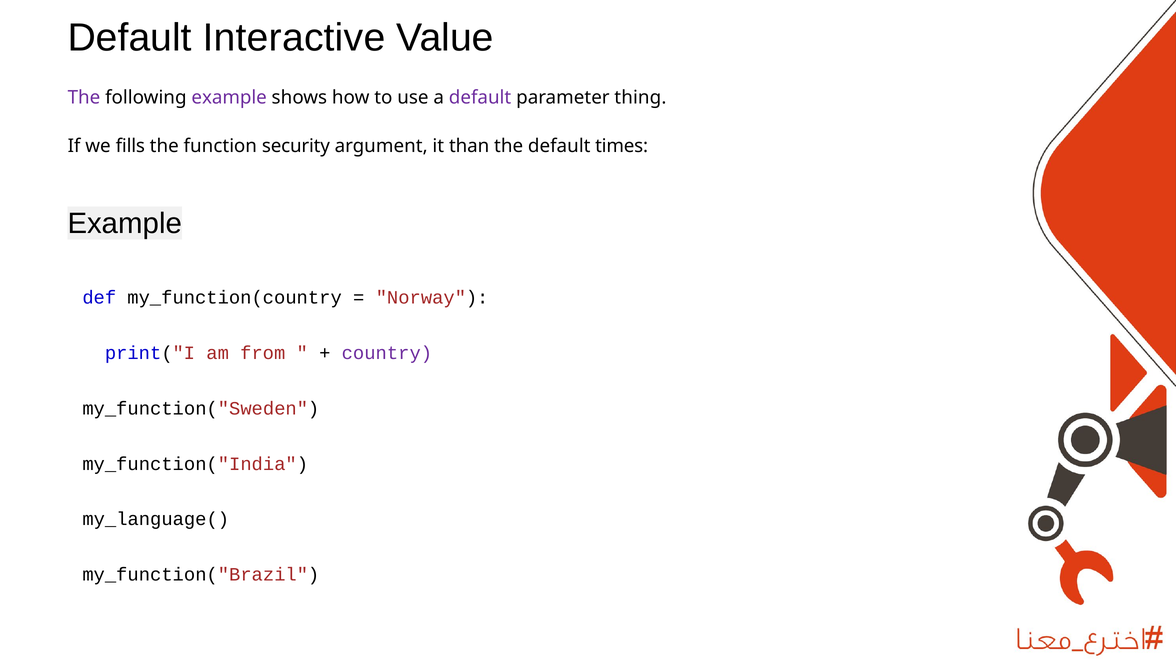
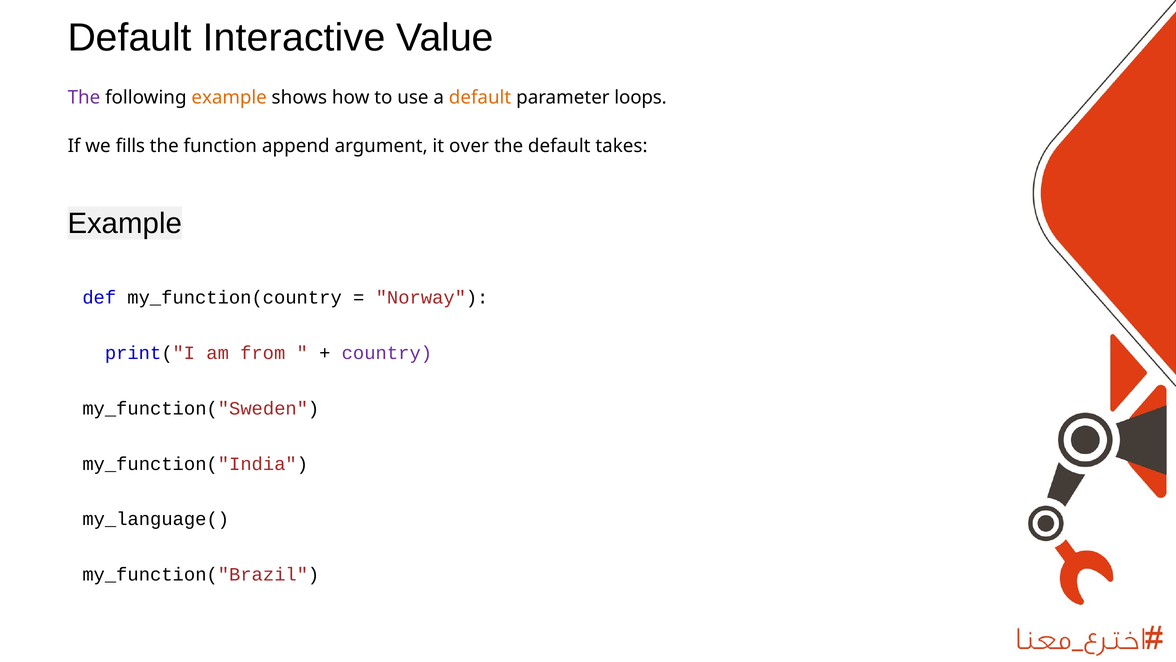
example colour: purple -> orange (229, 97)
default colour: purple -> orange (480, 97)
thing: thing -> loops (641, 97)
security: security -> append (296, 146)
than: than -> over (469, 146)
times: times -> takes (621, 146)
